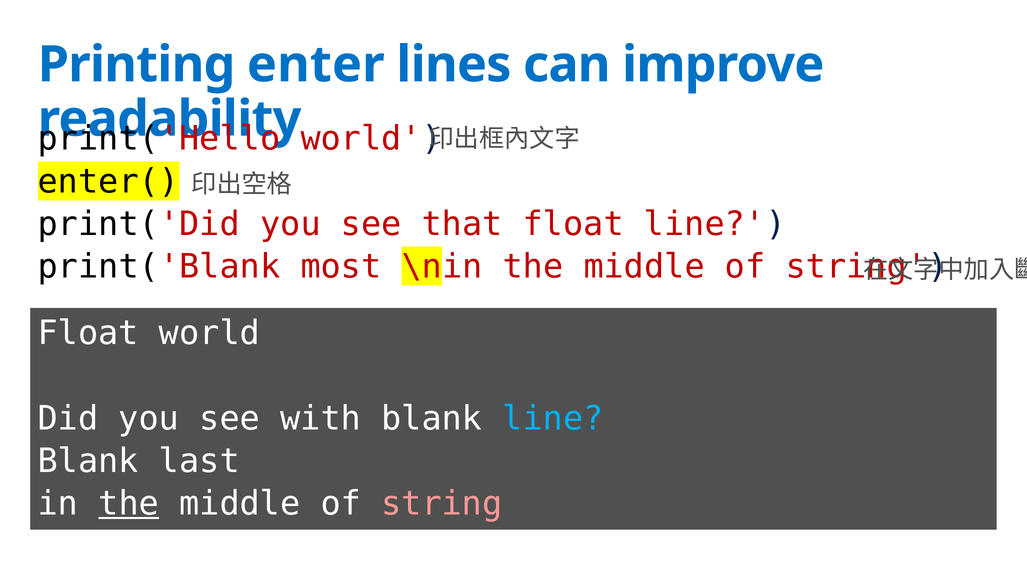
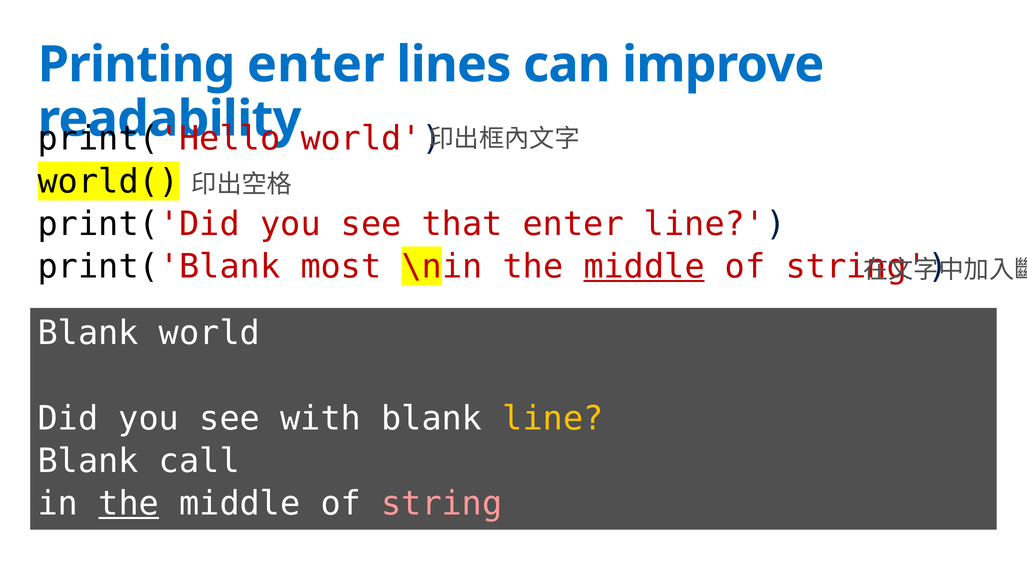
enter(: enter( -> world( (108, 181)
that float: float -> enter (573, 224)
middle underline: none -> present (644, 266)
Float: Float -> Blank (88, 333)
line colour: light blue -> yellow (553, 418)
last: last -> call (199, 461)
